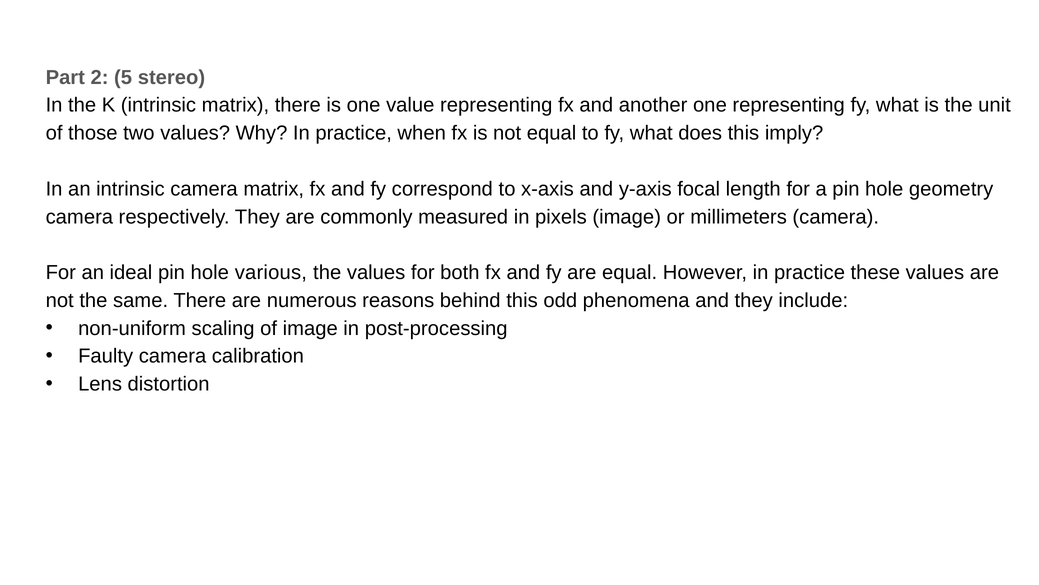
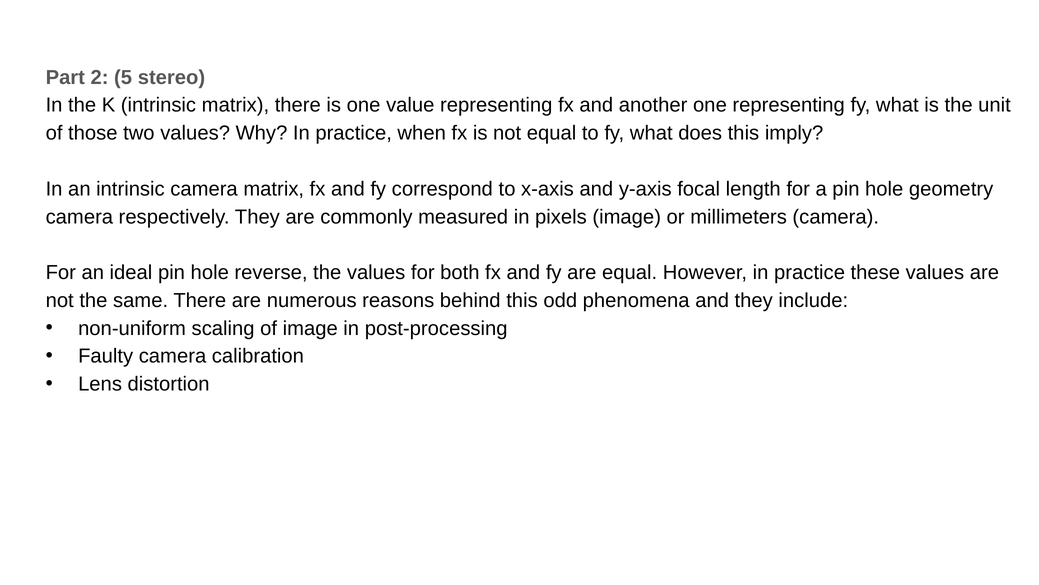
various: various -> reverse (271, 272)
